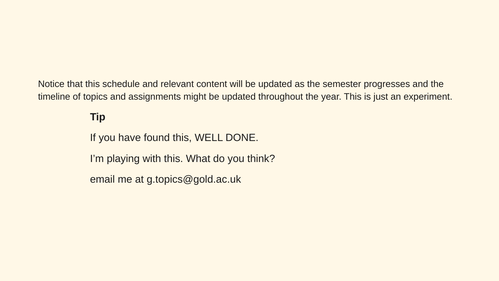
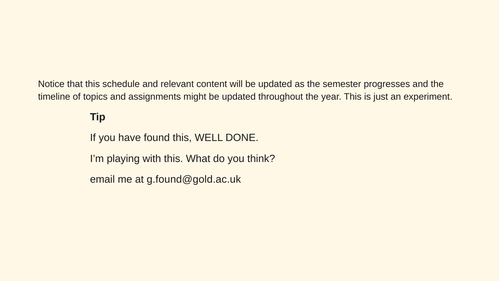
g.topics@gold.ac.uk: g.topics@gold.ac.uk -> g.found@gold.ac.uk (194, 179)
